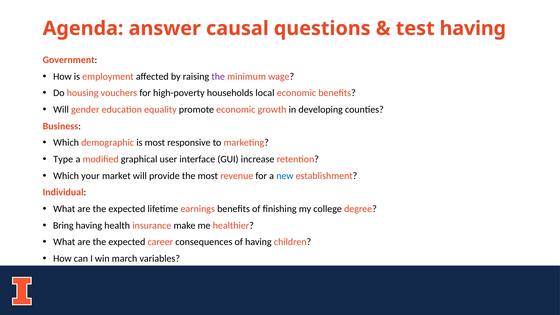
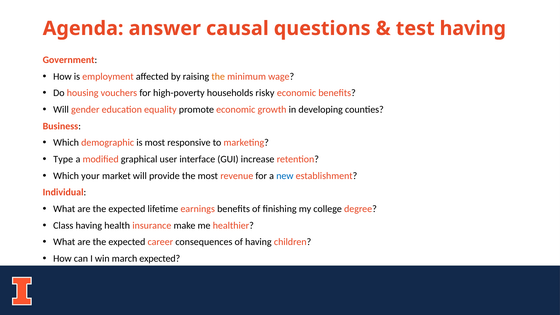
the colour: purple -> orange (218, 76)
local: local -> risky (265, 93)
Bring: Bring -> Class (63, 225)
march variables: variables -> expected (160, 259)
